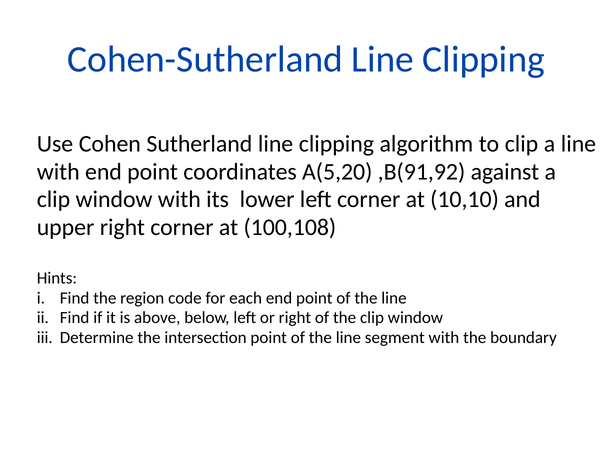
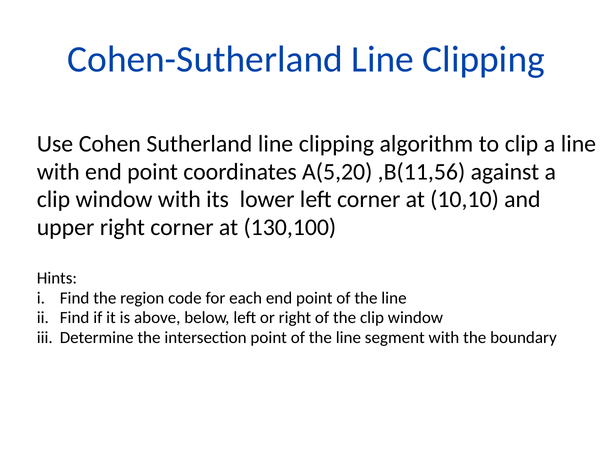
,B(91,92: ,B(91,92 -> ,B(11,56 (421, 172)
100,108: 100,108 -> 130,100 (290, 227)
